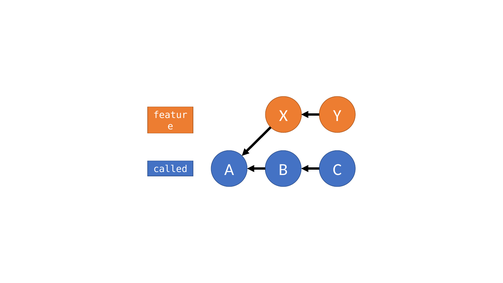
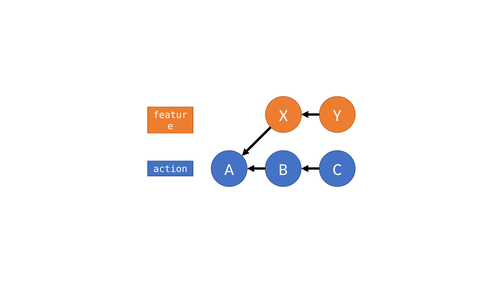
called: called -> action (170, 169)
